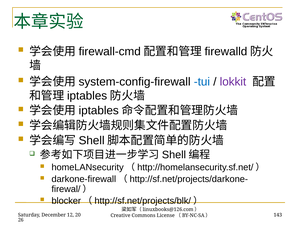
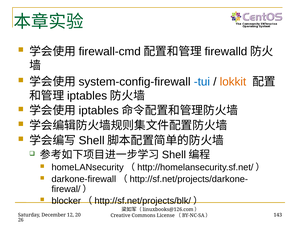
lokkit colour: purple -> orange (233, 82)
